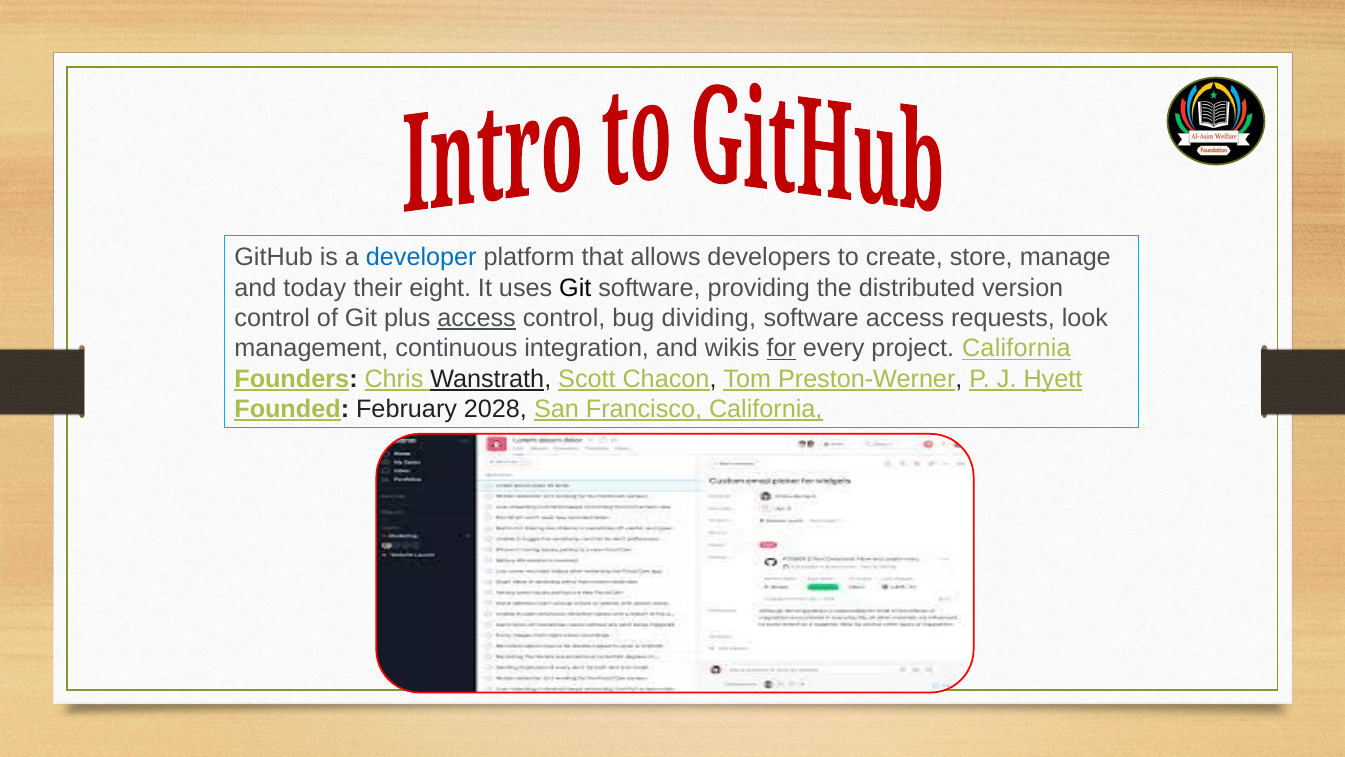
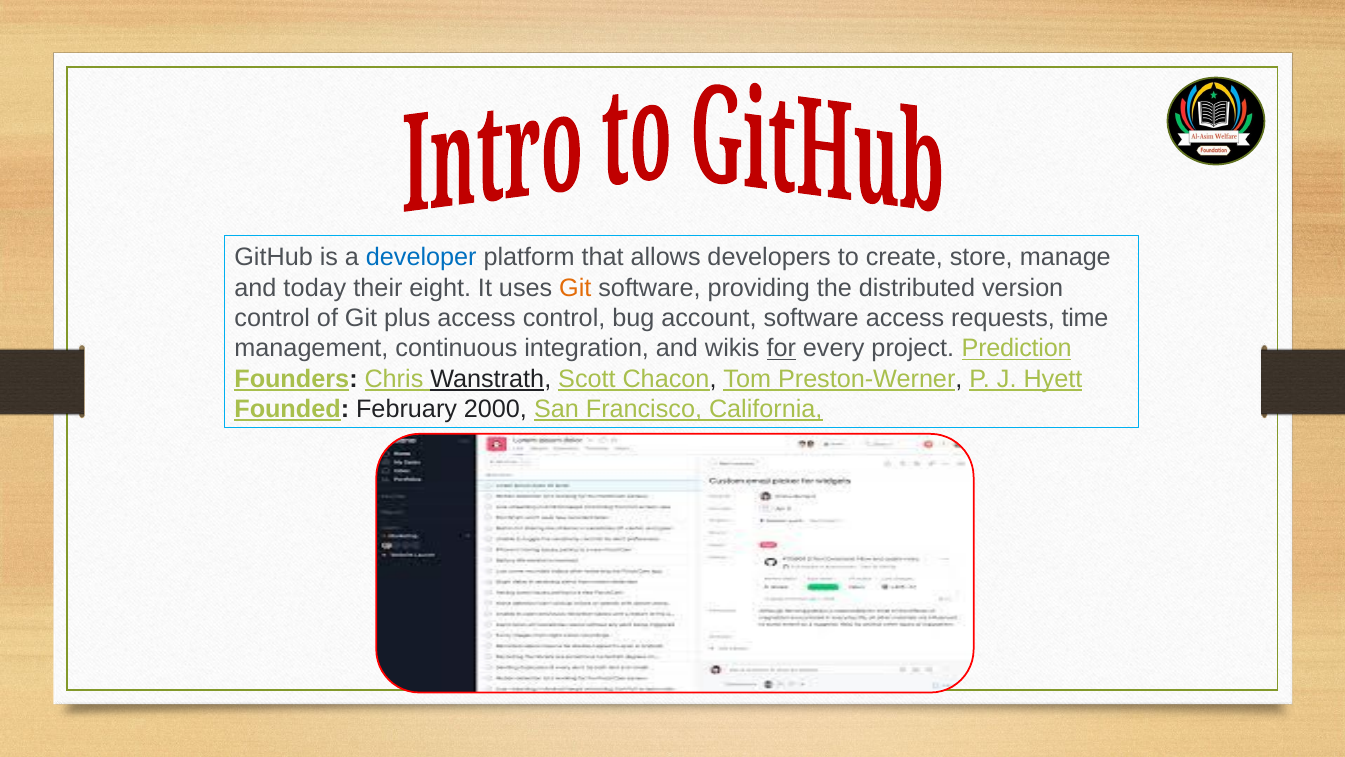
Git colour: black -> orange (575, 288)
access underline: present -> none (477, 318)
dividing: dividing -> account (709, 318)
look: look -> time (1085, 318)
project California: California -> Prediction (1017, 348)
2028: 2028 -> 2000 (495, 409)
